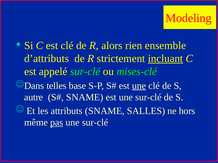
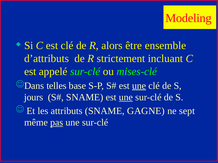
rien: rien -> être (134, 46)
incluant underline: present -> none (165, 59)
autre: autre -> jours (34, 98)
une underline: none -> present (126, 98)
SALLES: SALLES -> GAGNE (146, 111)
hors: hors -> sept (187, 111)
